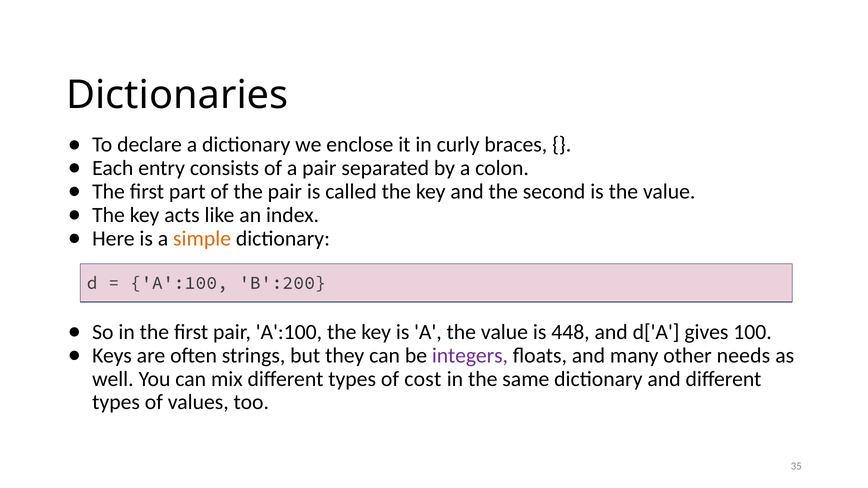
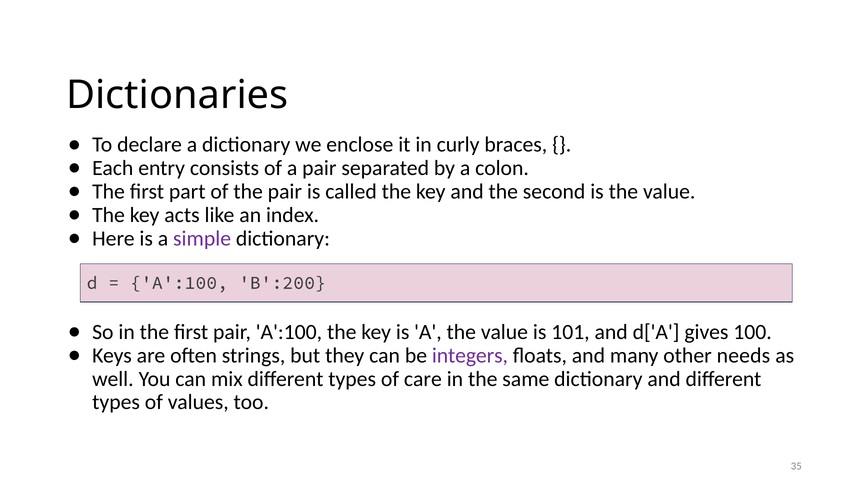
simple colour: orange -> purple (202, 239)
448: 448 -> 101 (570, 332)
cost: cost -> care (423, 379)
